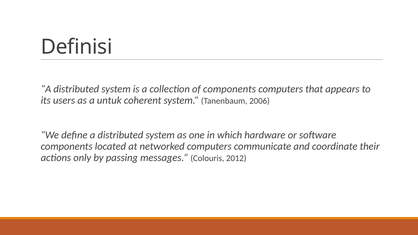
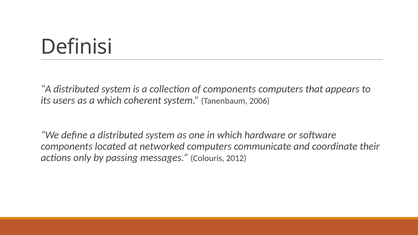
a untuk: untuk -> which (109, 100)
